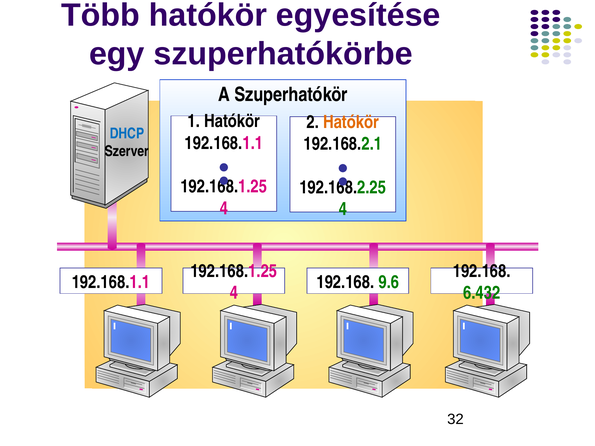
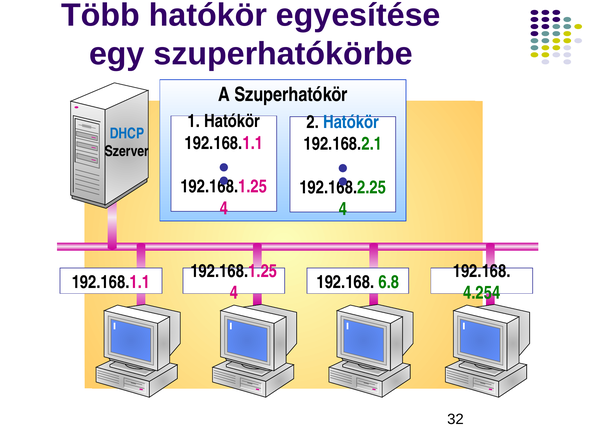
Hatókör colour: orange -> blue (351, 122)
9.6: 9.6 -> 6.8 (389, 282)
6.432: 6.432 -> 4.254 (482, 293)
